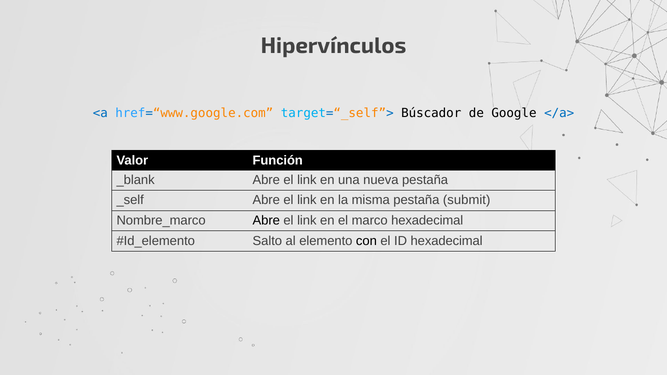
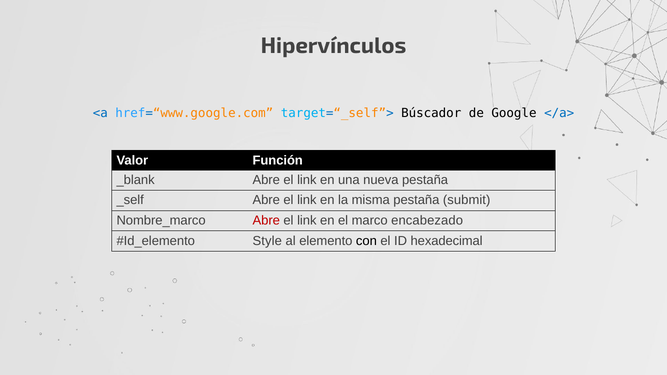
Abre colour: black -> red (266, 221)
marco hexadecimal: hexadecimal -> encabezado (427, 221)
Salto: Salto -> Style (267, 241)
